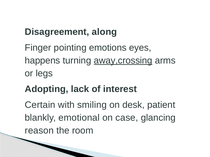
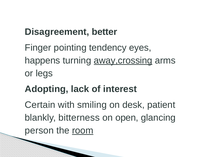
along: along -> better (104, 32)
emotions: emotions -> tendency (108, 48)
emotional: emotional -> bitterness (79, 118)
case: case -> open (127, 118)
reason: reason -> person (39, 131)
room underline: none -> present (83, 131)
